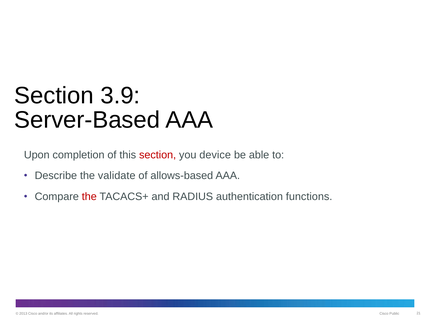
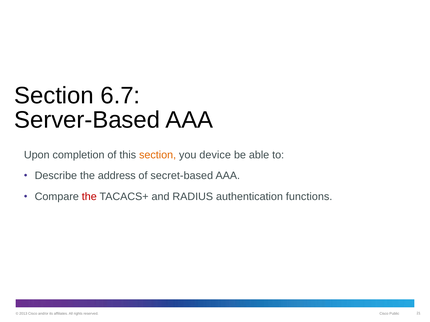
3.9: 3.9 -> 6.7 (120, 96)
section colour: red -> orange (158, 155)
validate: validate -> address (117, 176)
allows-based: allows-based -> secret-based (182, 176)
